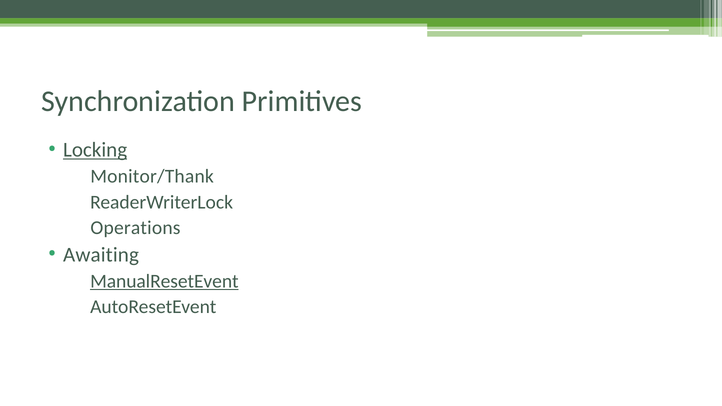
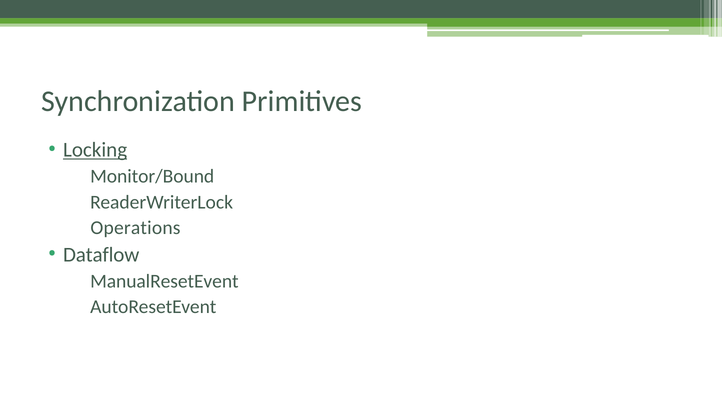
Monitor/Thank: Monitor/Thank -> Monitor/Bound (152, 177)
Awaiting: Awaiting -> Dataflow (101, 255)
ManualResetEvent underline: present -> none (164, 281)
